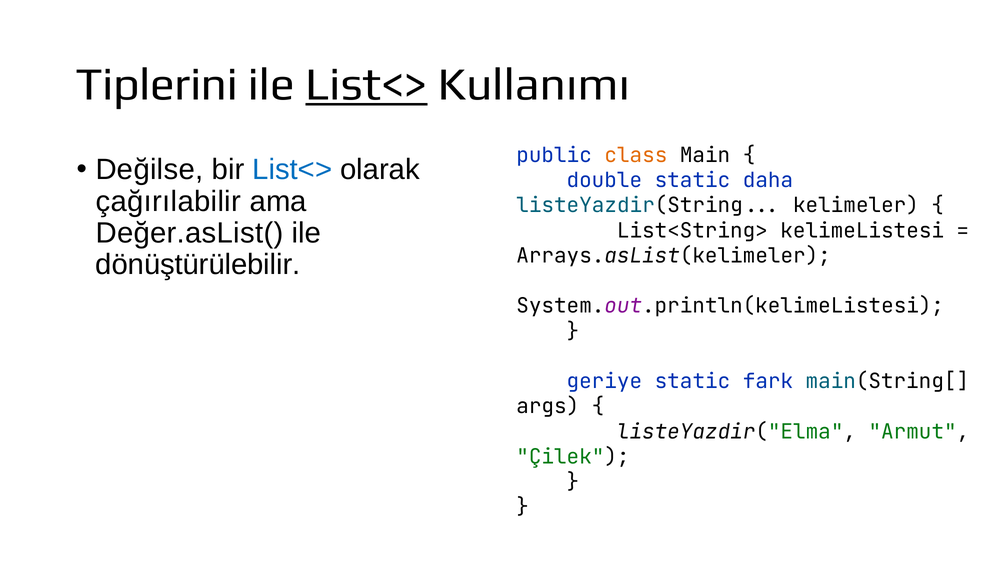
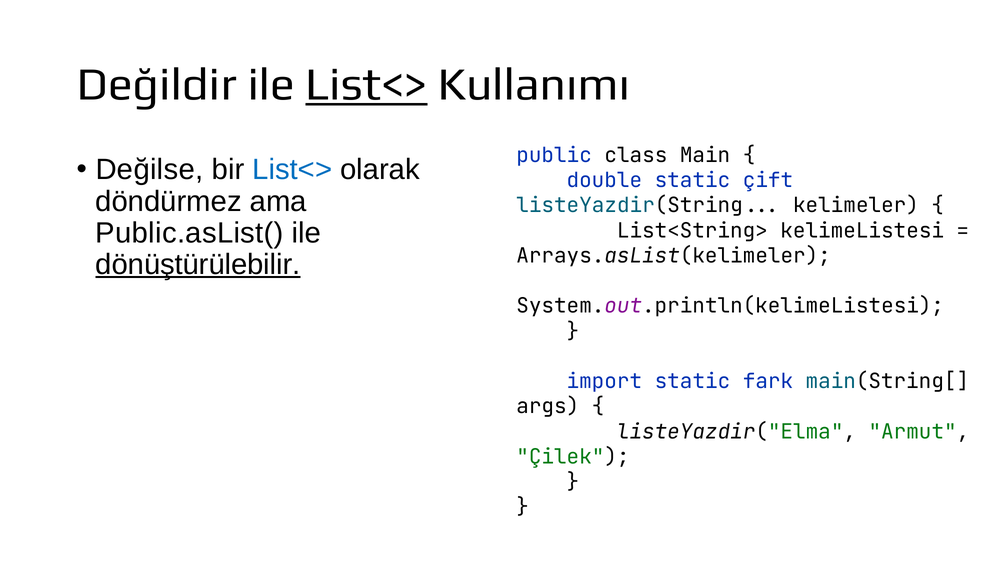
Tiplerini: Tiplerini -> Değildir (157, 84)
class colour: orange -> black (636, 155)
daha: daha -> çift (768, 180)
çağırılabilir: çağırılabilir -> döndürmez (169, 201)
Değer.asList(: Değer.asList( -> Public.asList( (190, 233)
dönüştürülebilir underline: none -> present (198, 265)
geriye: geriye -> import (604, 382)
